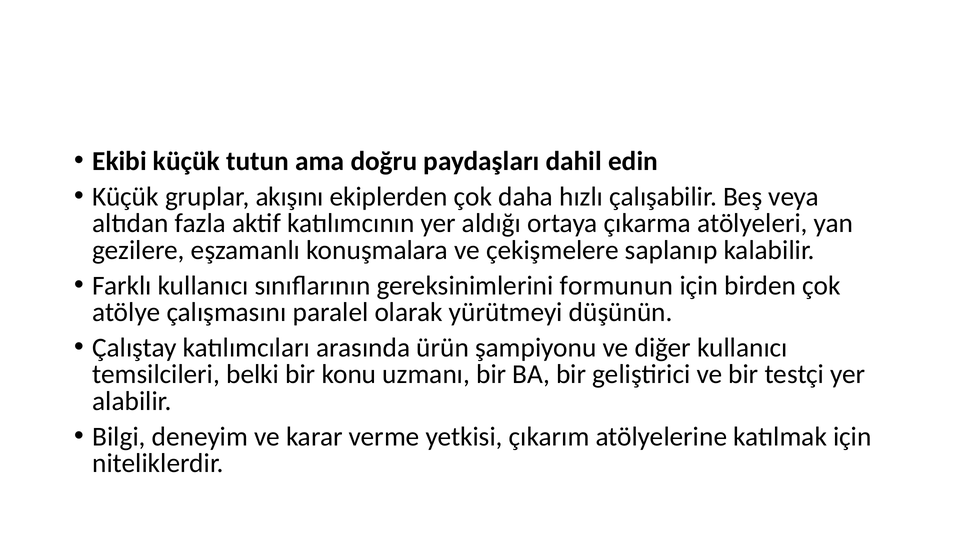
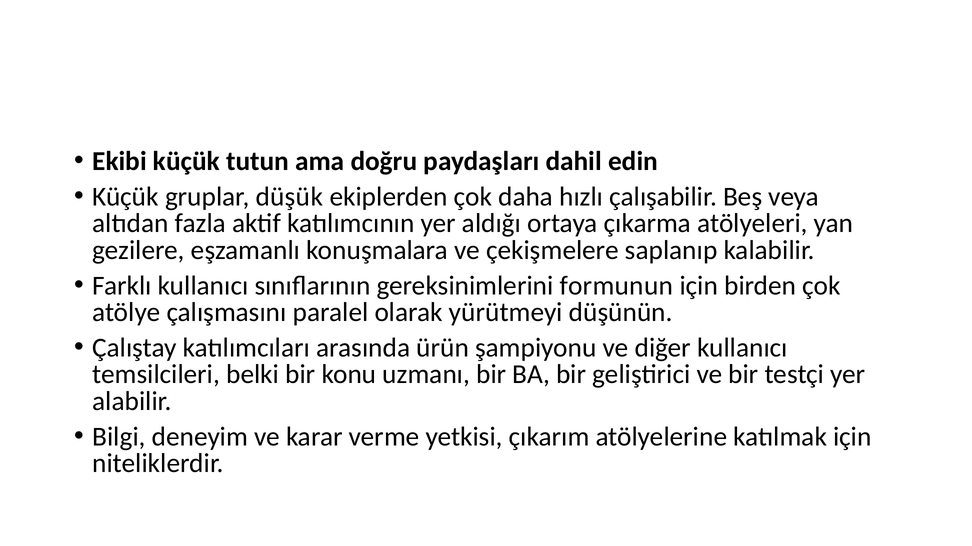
akışını: akışını -> düşük (289, 197)
